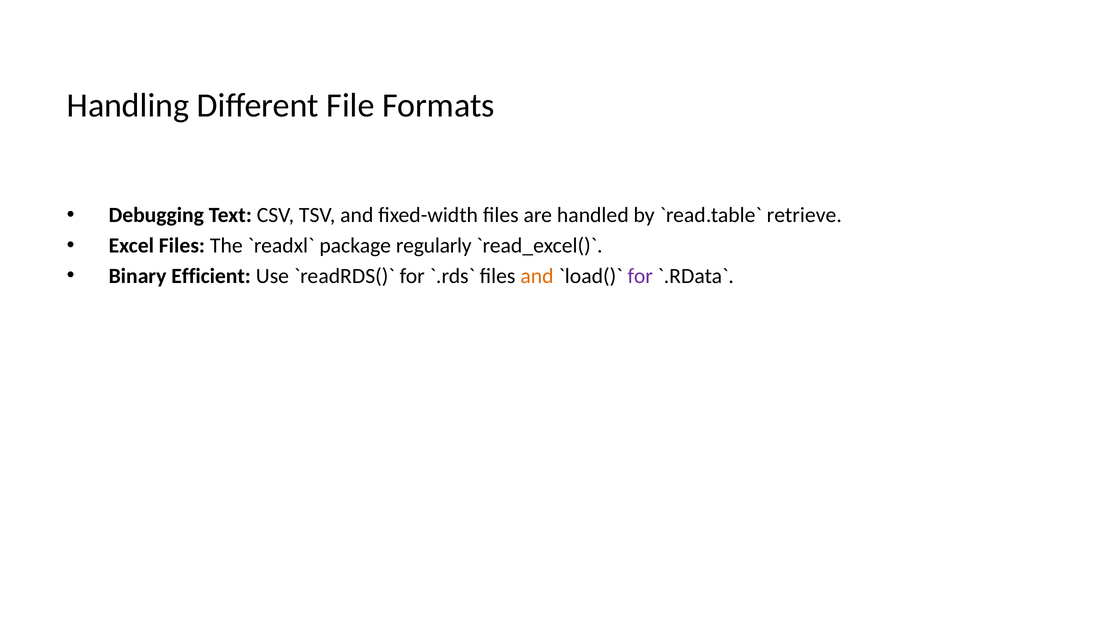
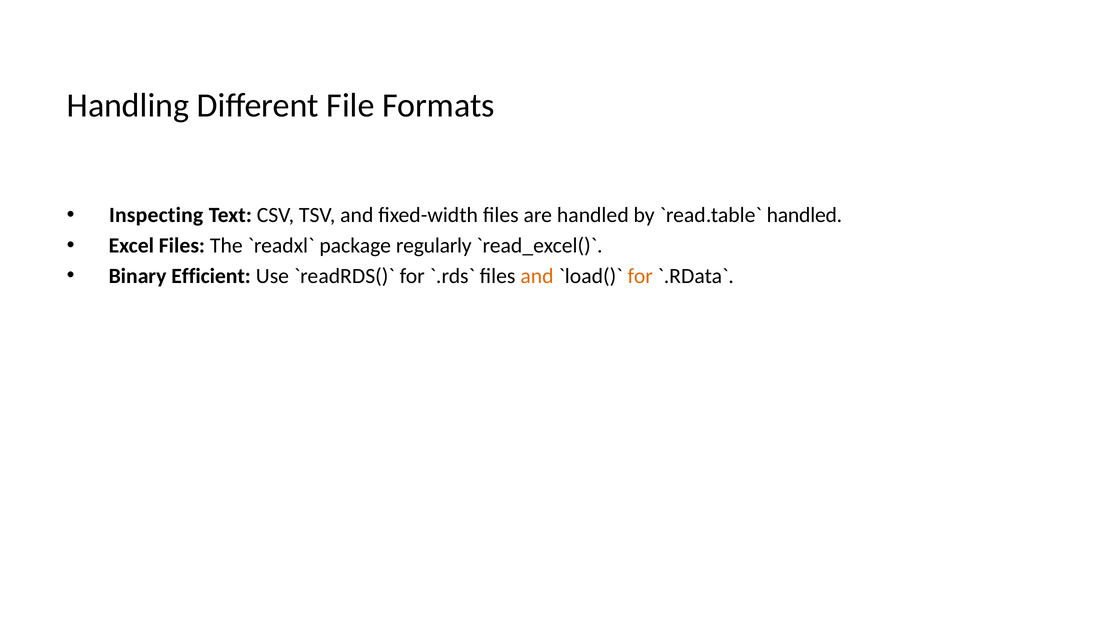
Debugging: Debugging -> Inspecting (156, 215)
retrieve: retrieve -> handled (804, 215)
for colour: purple -> orange (640, 276)
